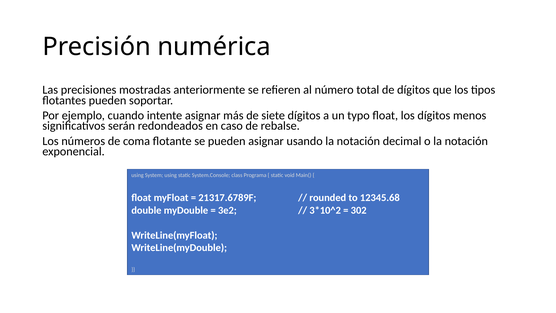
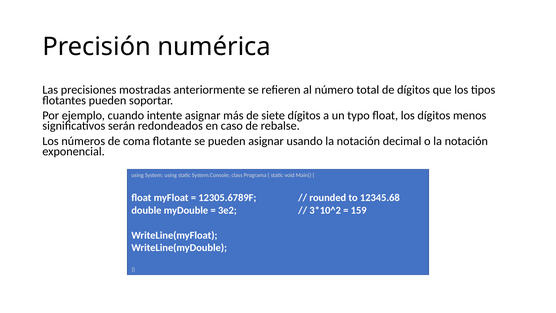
21317.6789F: 21317.6789F -> 12305.6789F (227, 198)
302: 302 -> 159 (359, 210)
